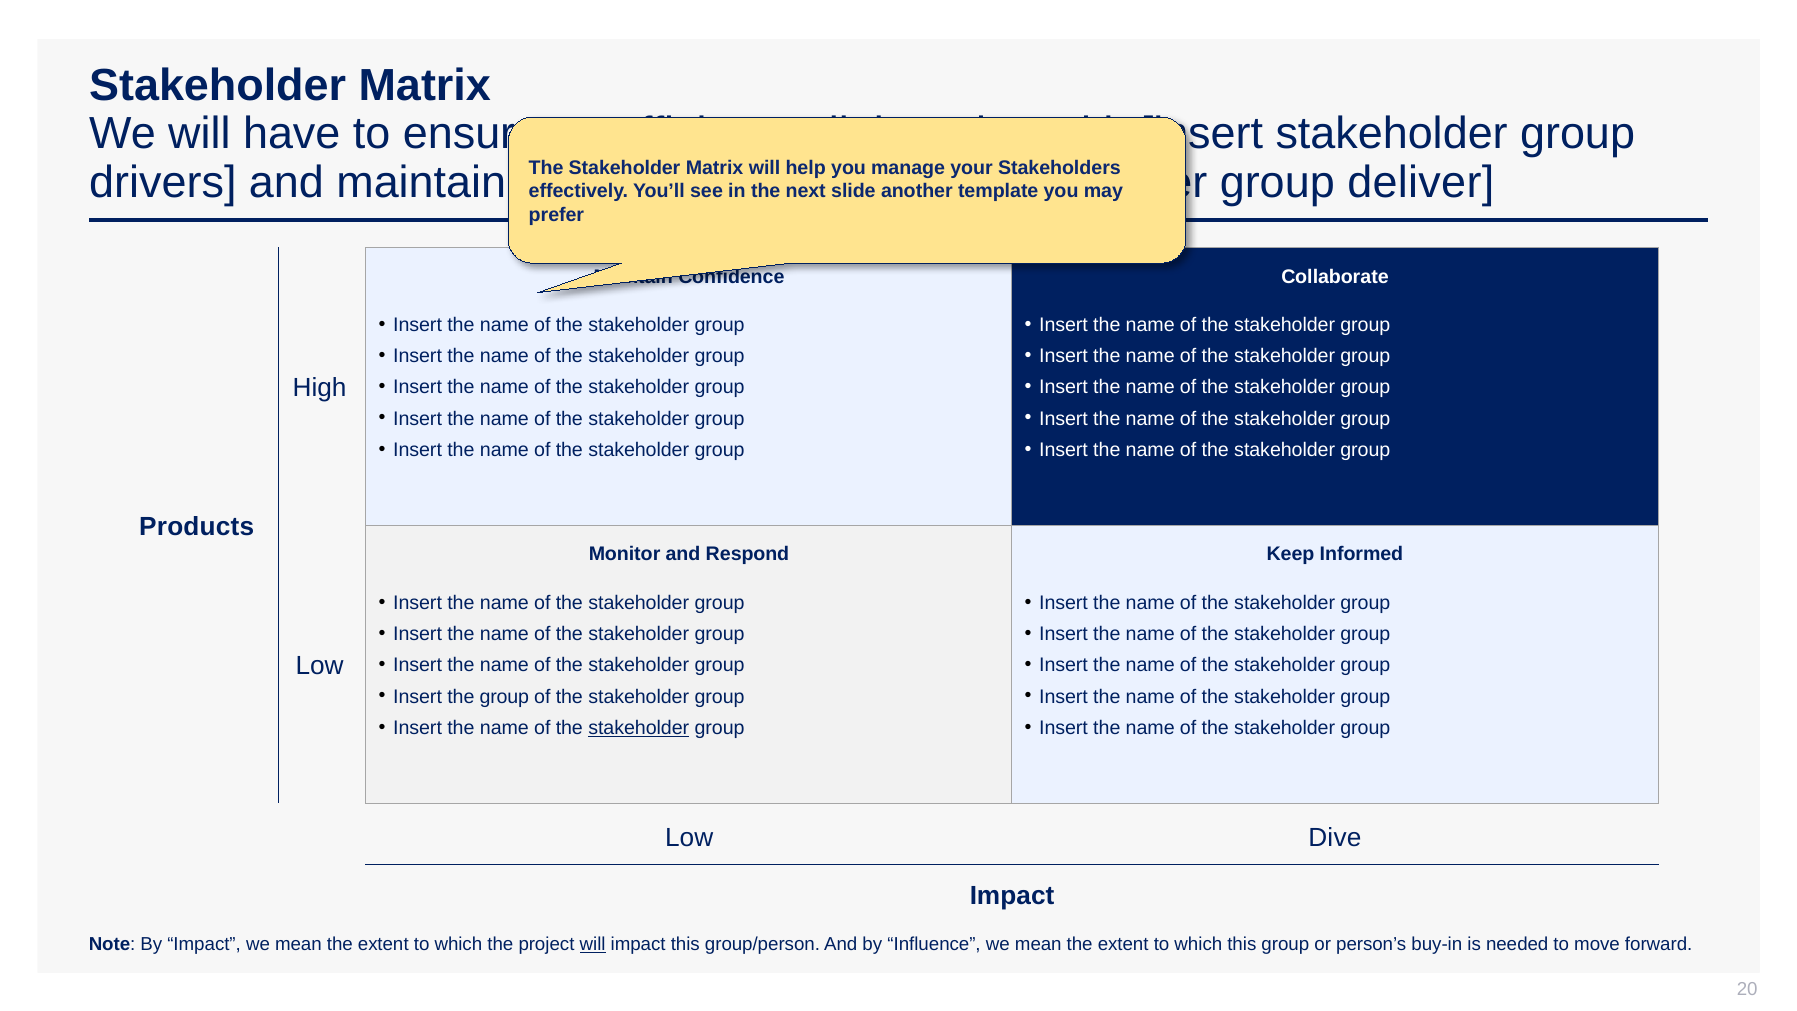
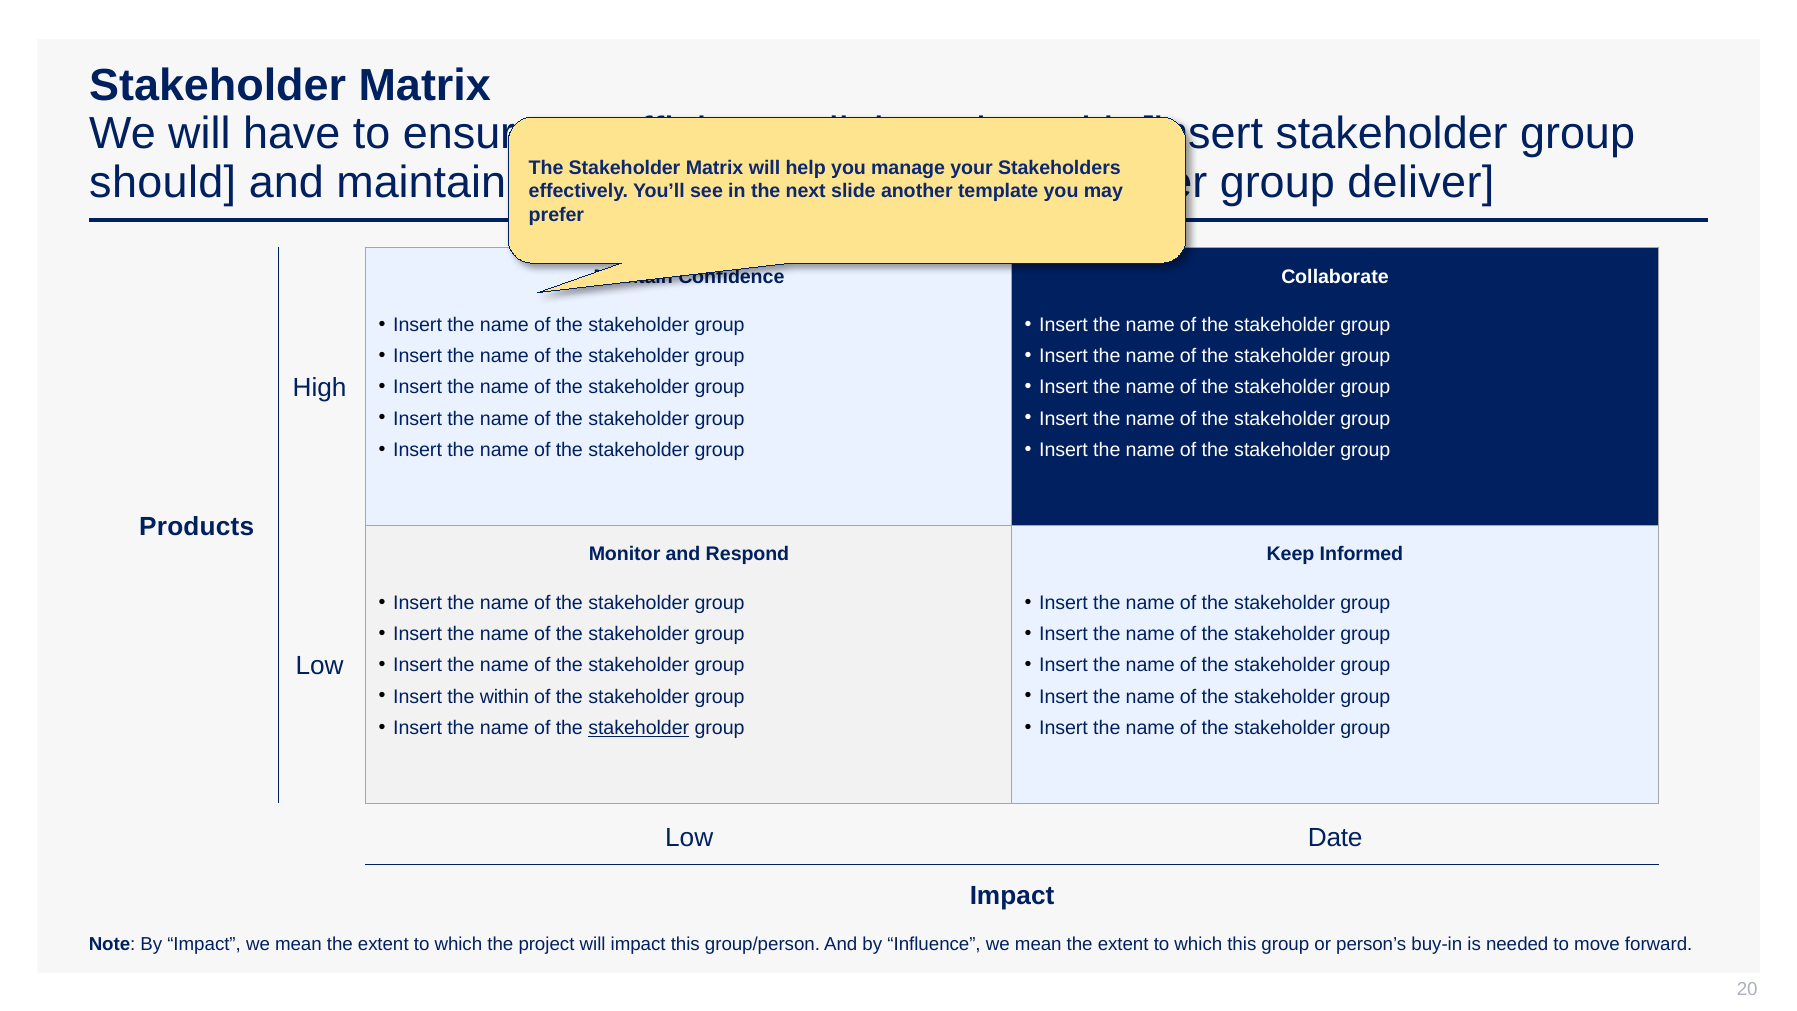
drivers: drivers -> should (163, 182)
the group: group -> within (504, 696)
Dive: Dive -> Date (1335, 837)
will underline: present -> none (593, 945)
